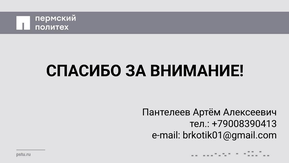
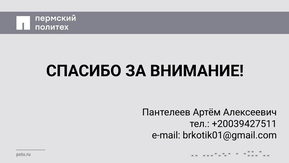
+79008390413: +79008390413 -> +20039427511 (244, 123)
